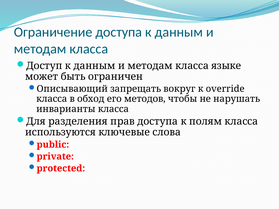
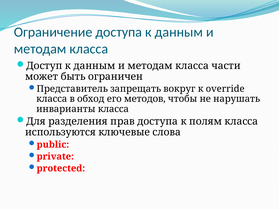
языке: языке -> части (226, 66)
Описывающий: Описывающий -> Представитель (72, 89)
